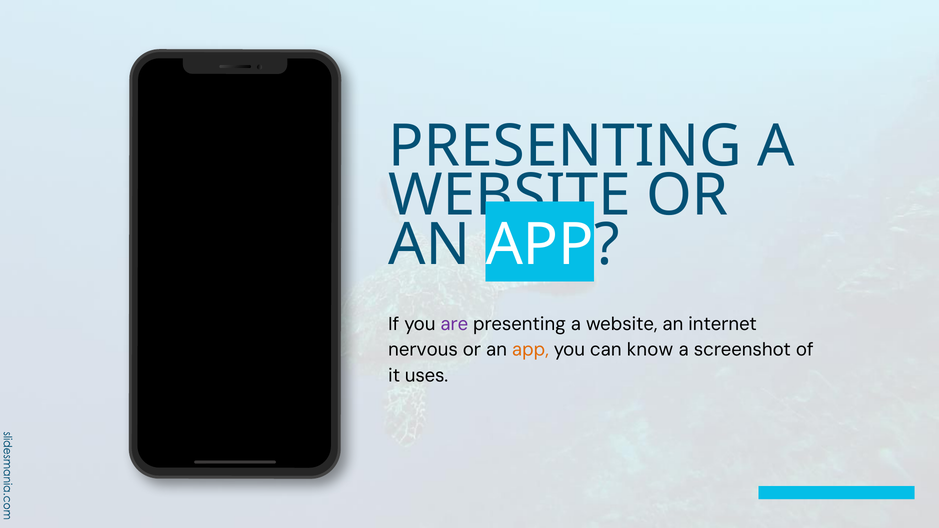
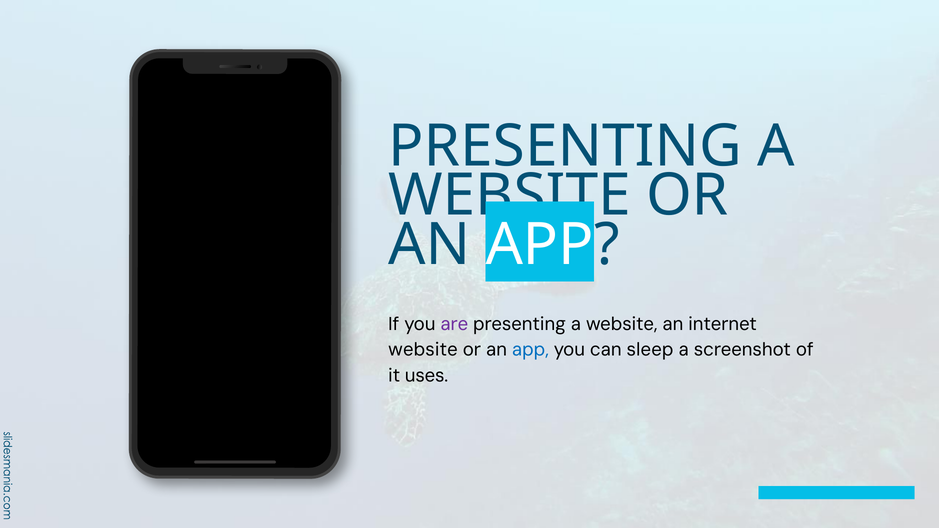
nervous: nervous -> website (423, 350)
app colour: orange -> blue (530, 350)
know: know -> sleep (650, 350)
